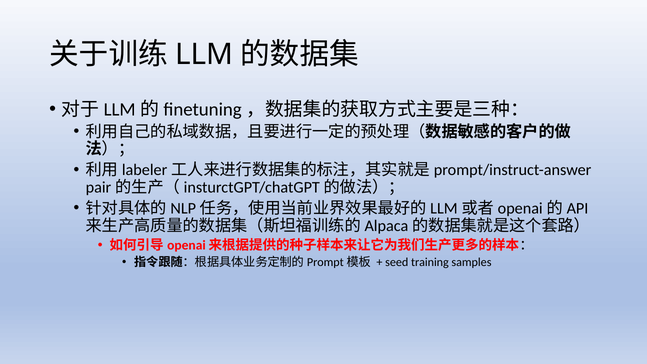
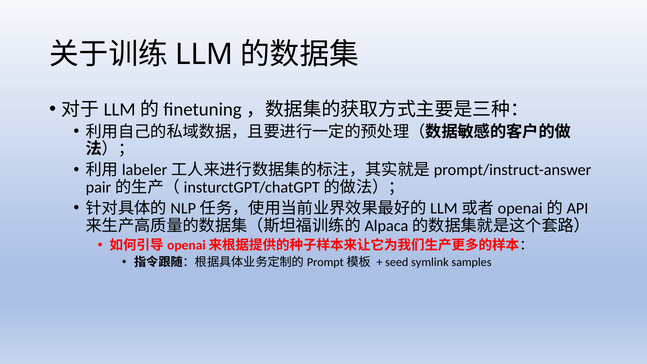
training: training -> symlink (430, 262)
